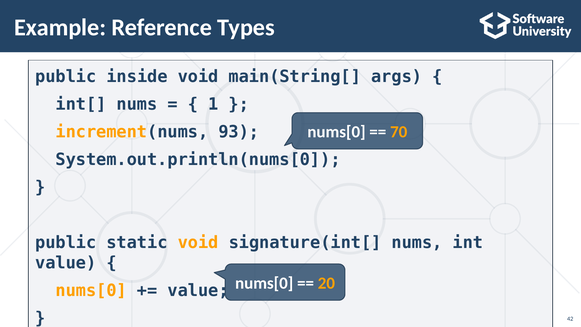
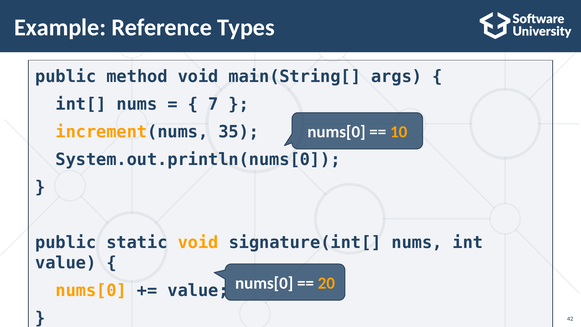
inside: inside -> method (137, 77)
1: 1 -> 7 (213, 104)
93: 93 -> 35 (239, 132)
70: 70 -> 10 (399, 132)
